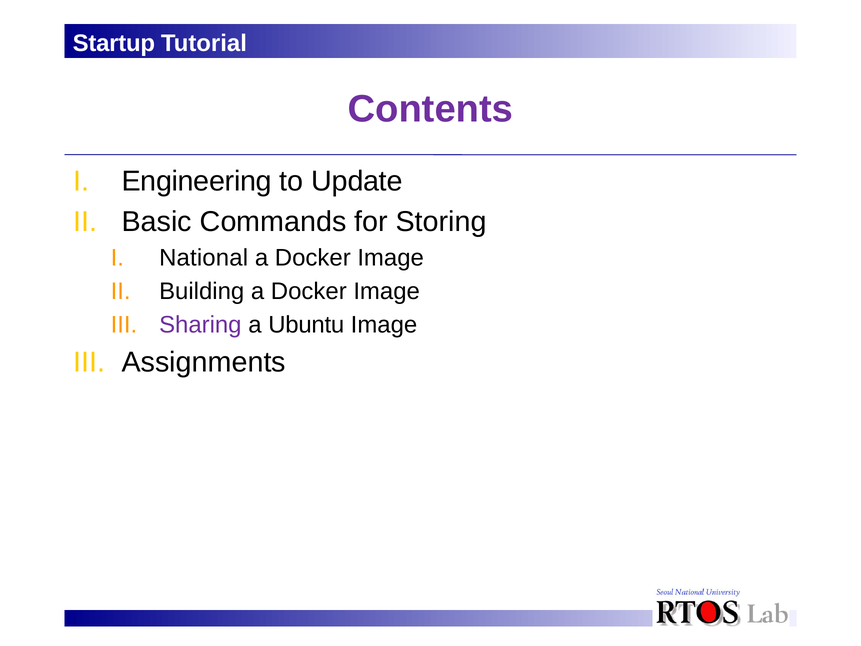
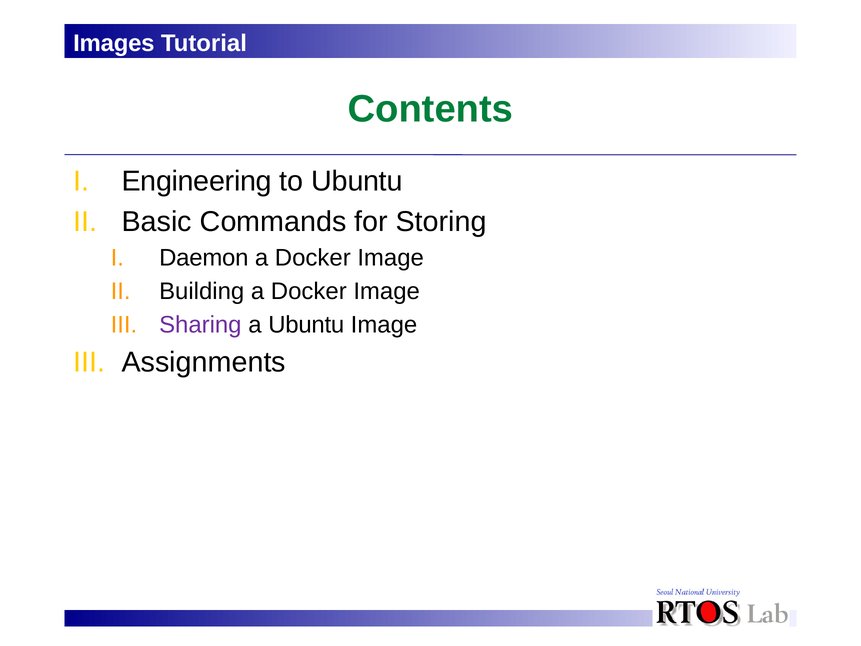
Startup: Startup -> Images (114, 43)
Contents colour: purple -> green (430, 109)
to Update: Update -> Ubuntu (357, 181)
National: National -> Daemon (204, 258)
